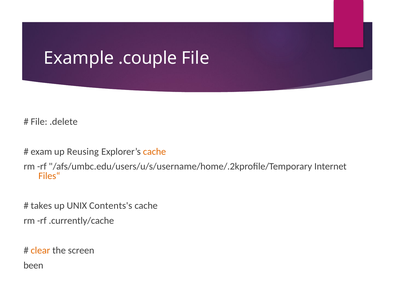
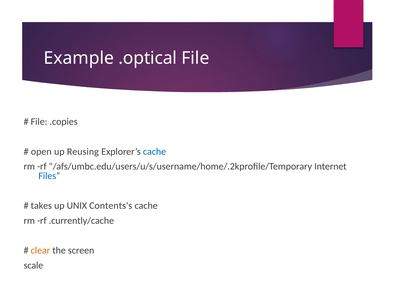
.couple: .couple -> .optical (148, 58)
.delete: .delete -> .copies (64, 122)
exam: exam -> open (41, 152)
cache colour: orange -> blue (154, 152)
Files“ colour: orange -> blue (49, 176)
been: been -> scale (33, 266)
